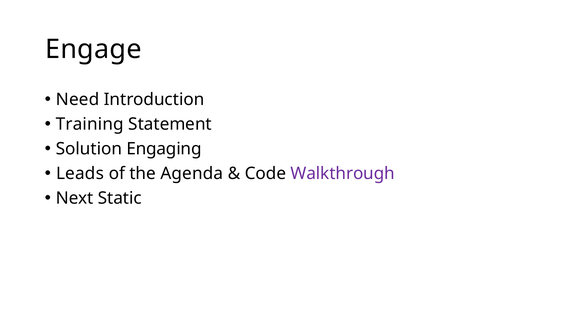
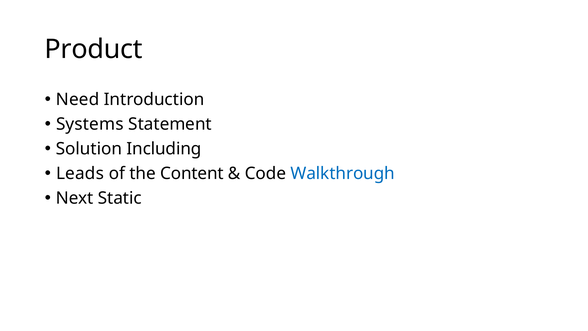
Engage: Engage -> Product (94, 49)
Training: Training -> Systems (90, 124)
Engaging: Engaging -> Including (164, 149)
Agenda: Agenda -> Content (192, 173)
Walkthrough colour: purple -> blue (343, 173)
